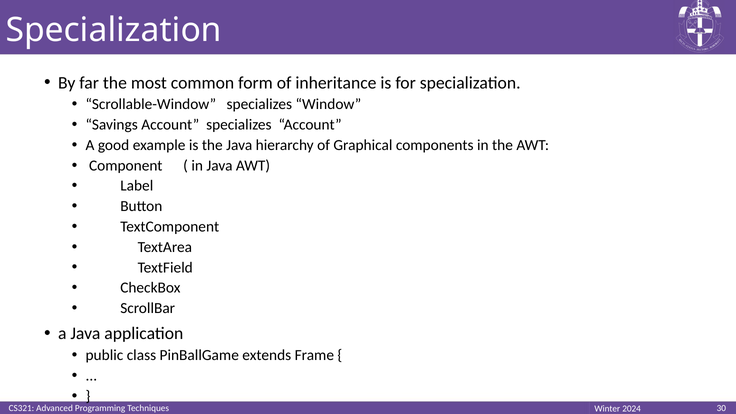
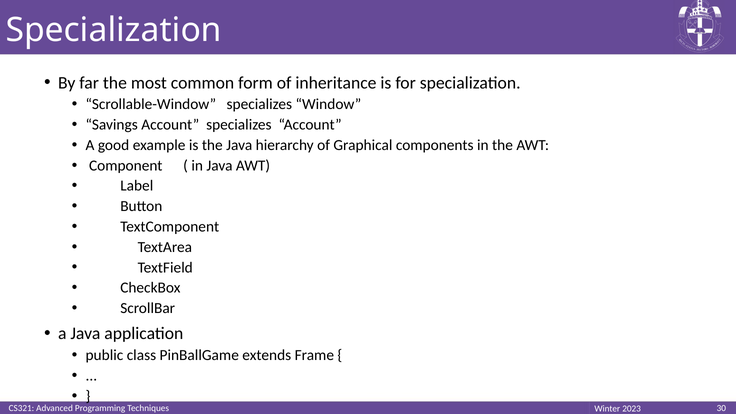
2024: 2024 -> 2023 (632, 409)
